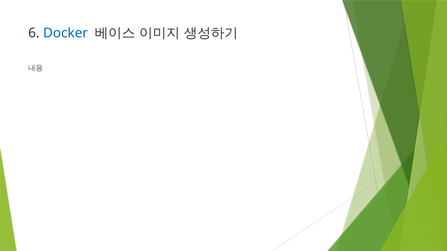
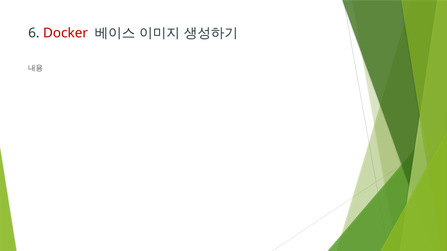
Docker colour: blue -> red (65, 33)
